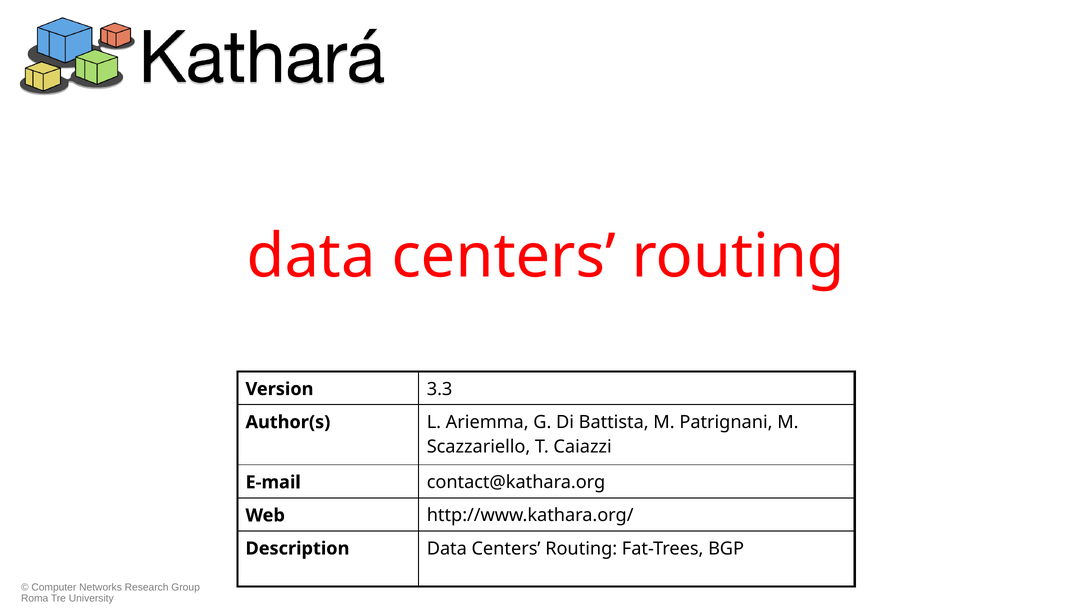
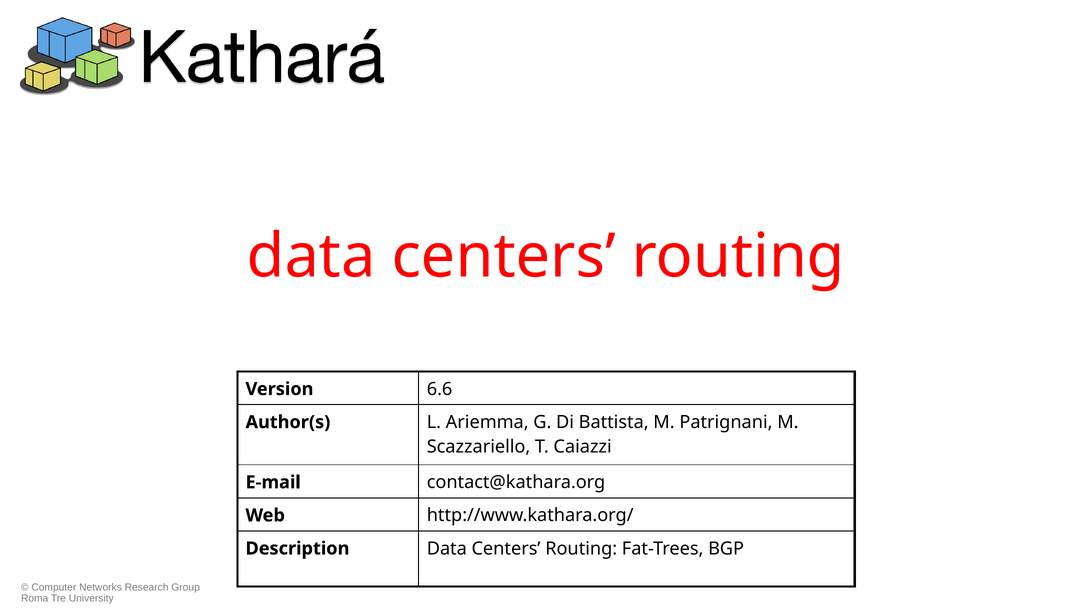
3.3: 3.3 -> 6.6 (440, 389)
